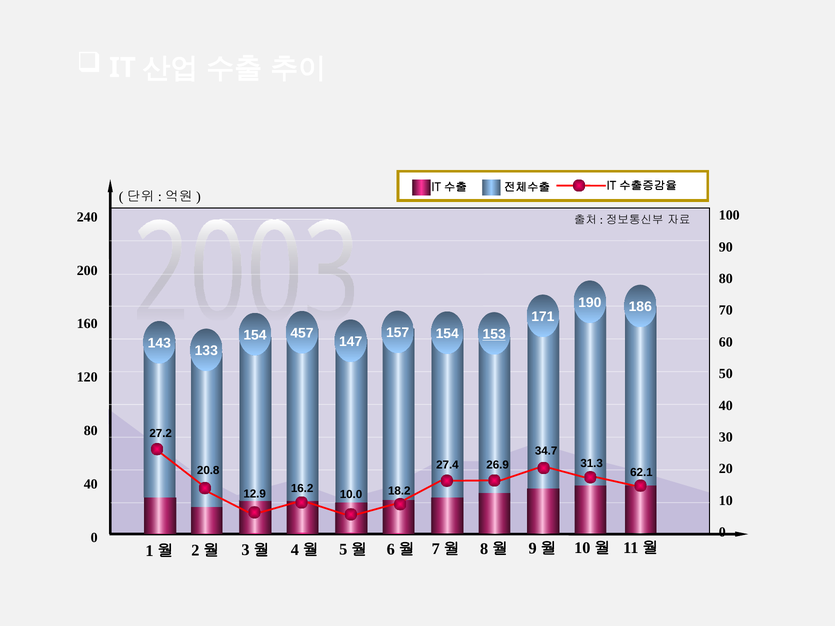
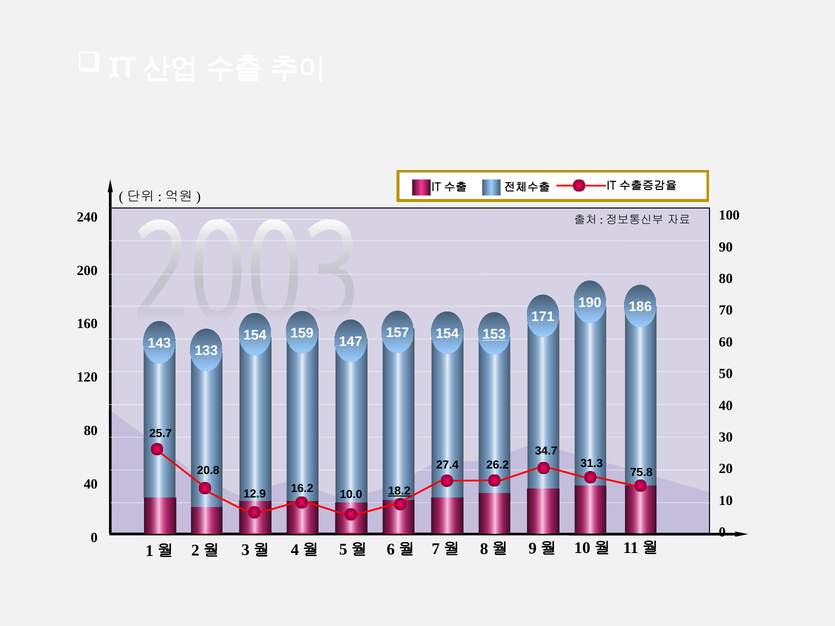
457: 457 -> 159 (302, 333)
27.2: 27.2 -> 25.7 (161, 434)
26.9: 26.9 -> 26.2 (498, 465)
62.1: 62.1 -> 75.8 (641, 473)
18.2 underline: none -> present (399, 491)
